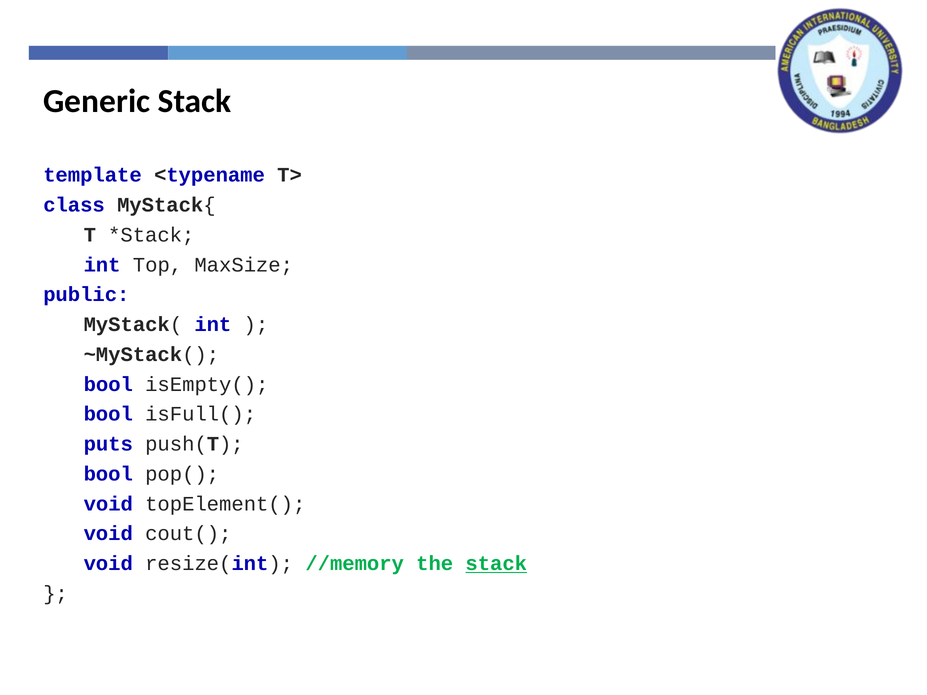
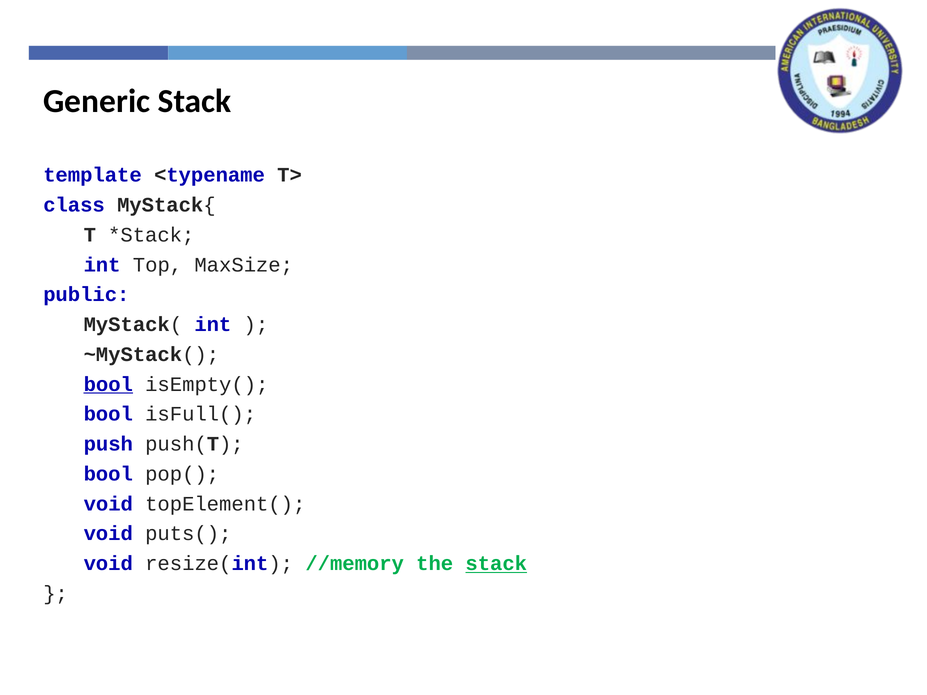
bool underline: none -> present (108, 384)
puts: puts -> push (108, 444)
cout(: cout( -> puts( (188, 534)
